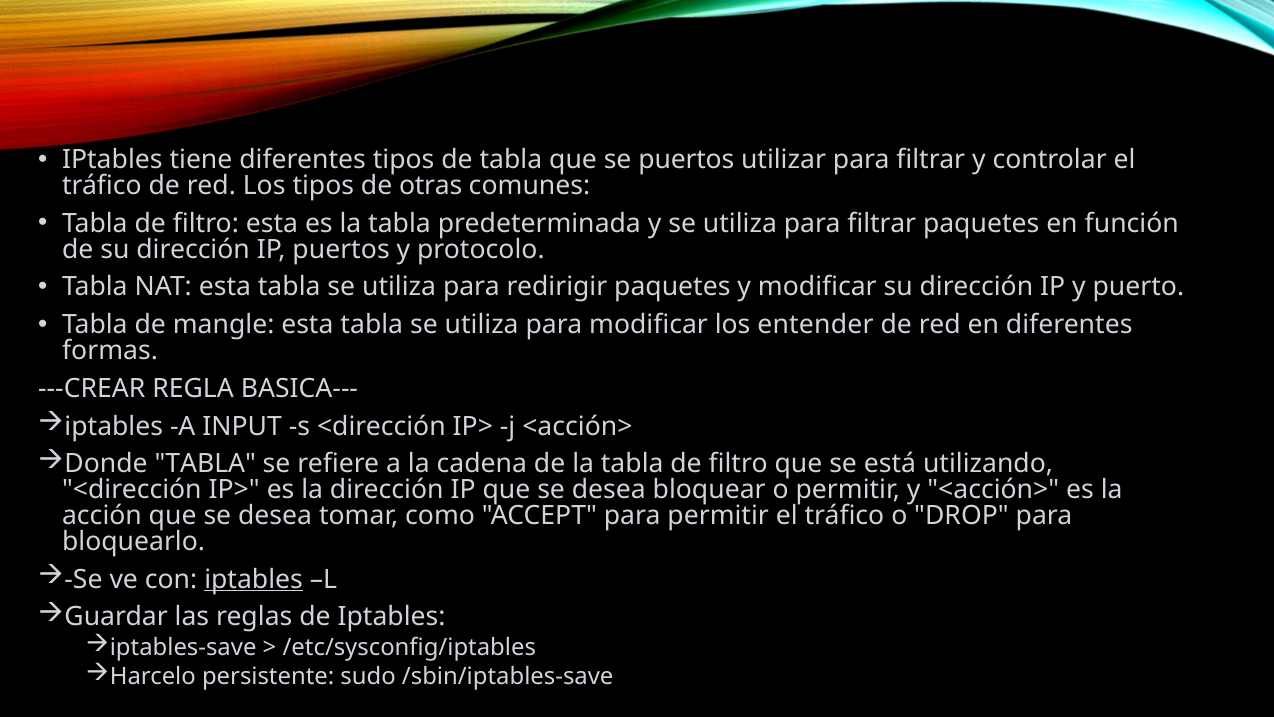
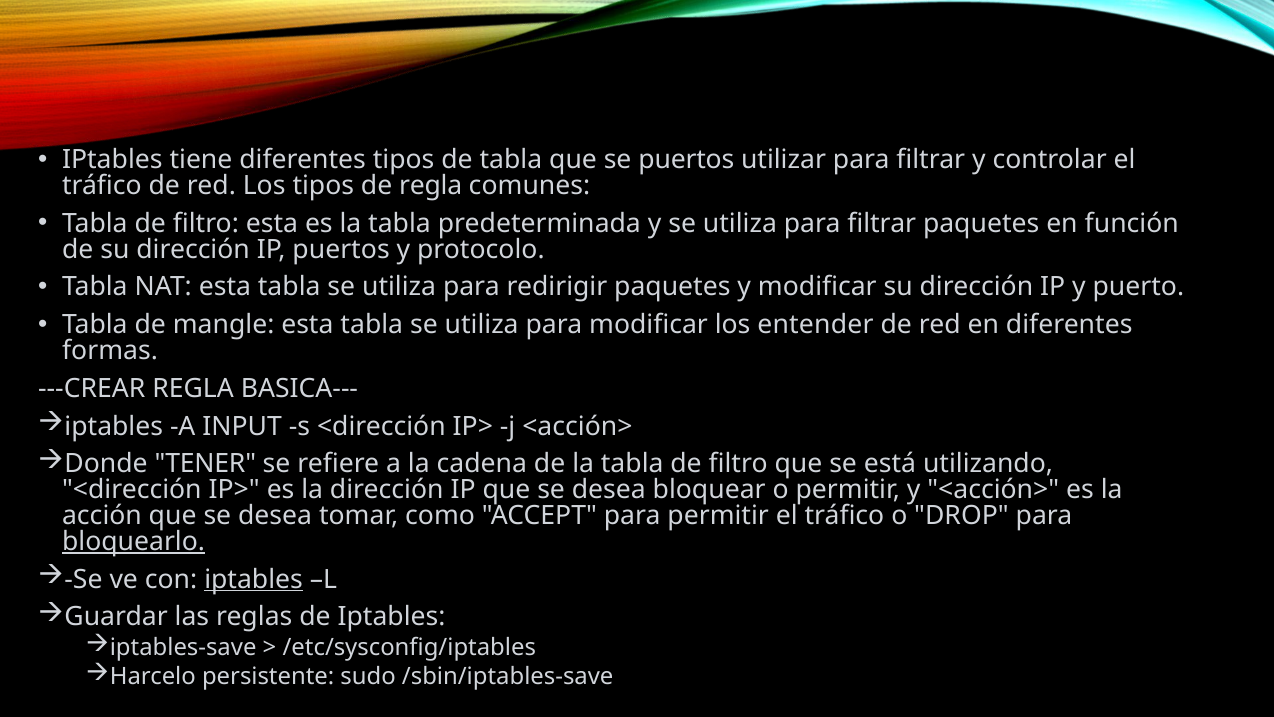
de otras: otras -> regla (431, 186)
Donde TABLA: TABLA -> TENER (205, 464)
bloquearlo underline: none -> present (134, 541)
